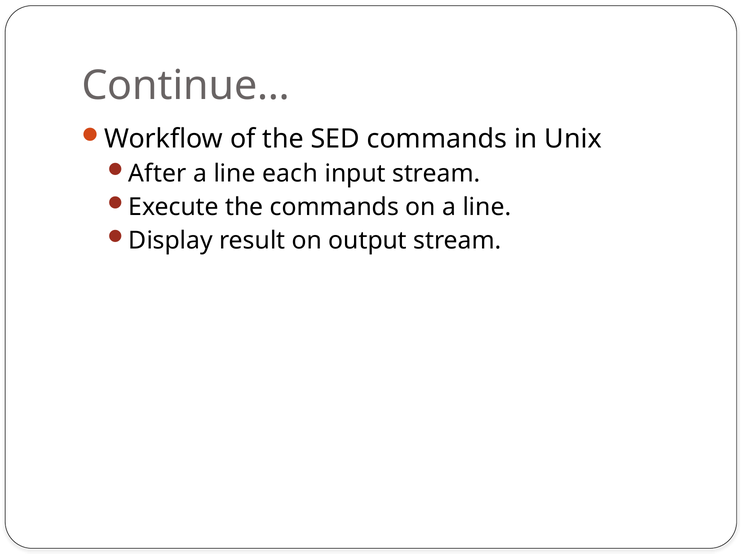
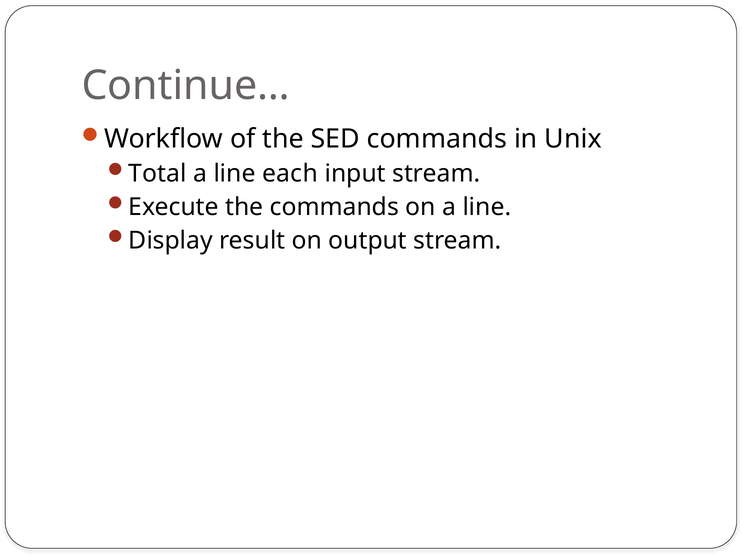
After: After -> Total (158, 174)
